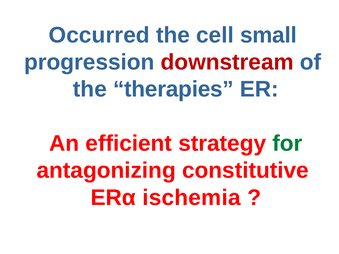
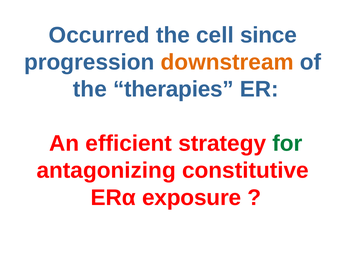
small: small -> since (268, 35)
downstream colour: red -> orange (227, 62)
ischemia: ischemia -> exposure (192, 198)
